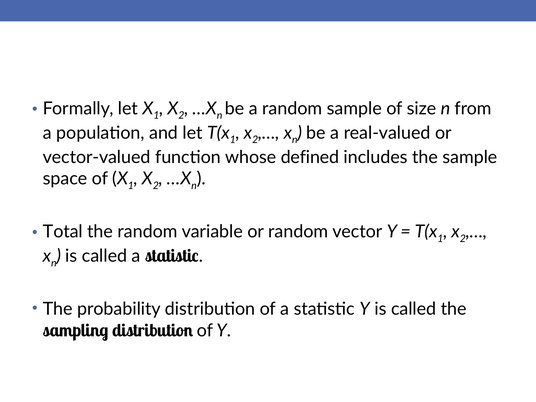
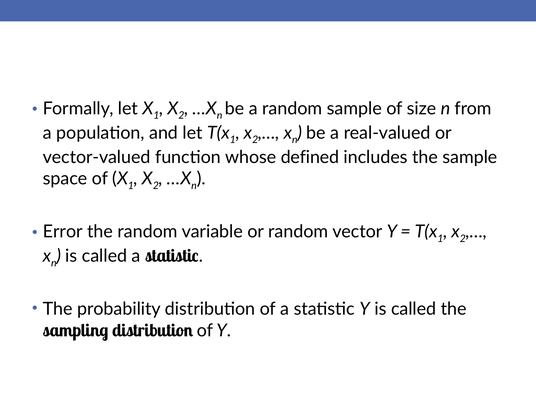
Total: Total -> Error (63, 232)
